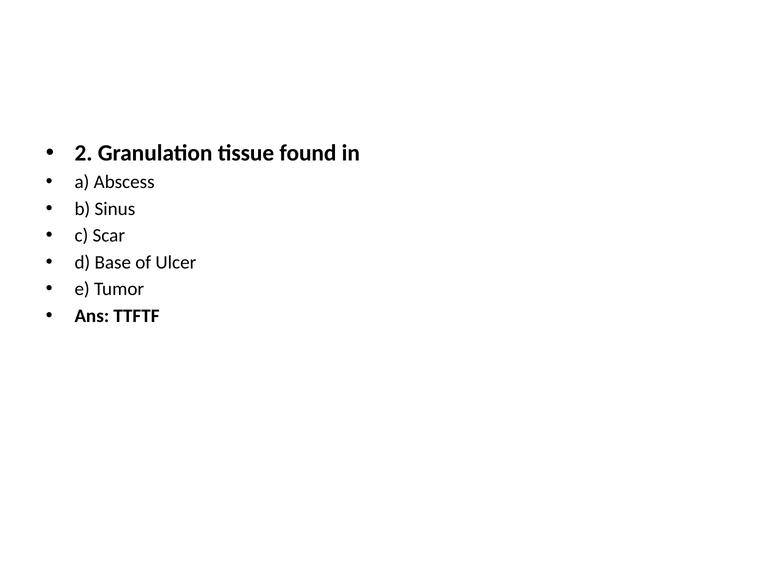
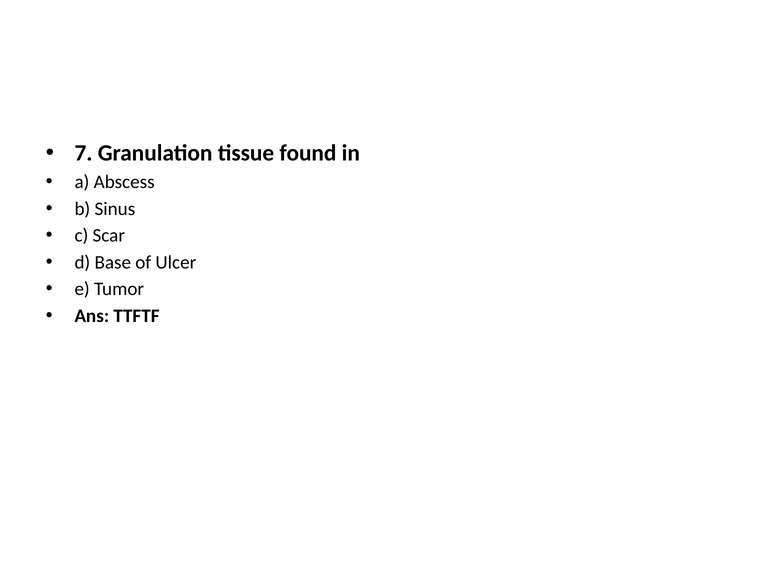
2: 2 -> 7 (83, 153)
